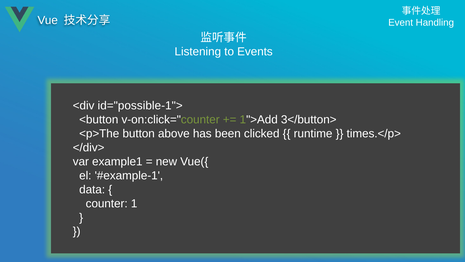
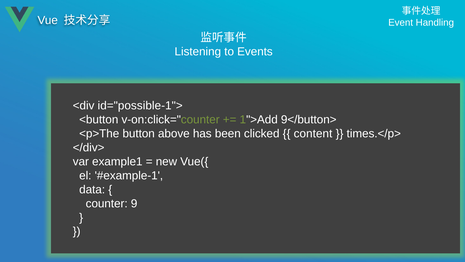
3</button>: 3</button> -> 9</button> (309, 120)
runtime: runtime -> content (313, 133)
1: 1 -> 9 (134, 203)
